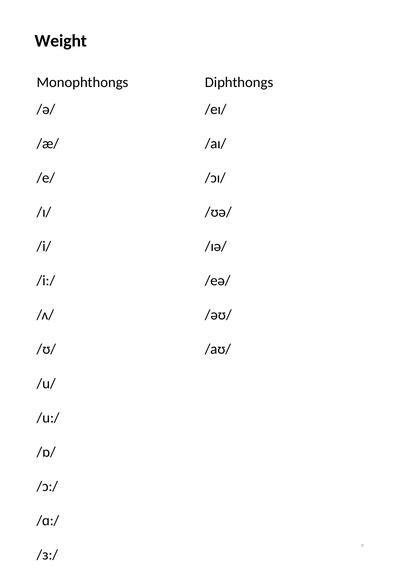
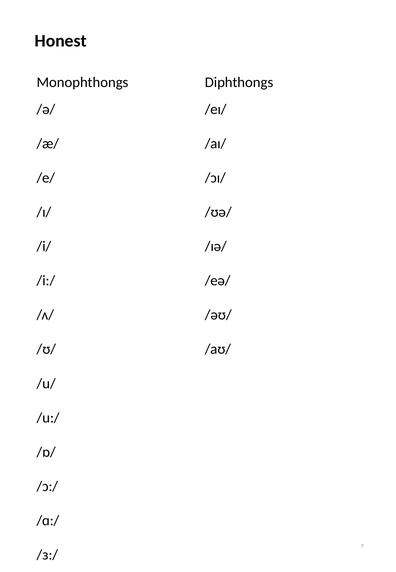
Weight: Weight -> Honest (61, 41)
